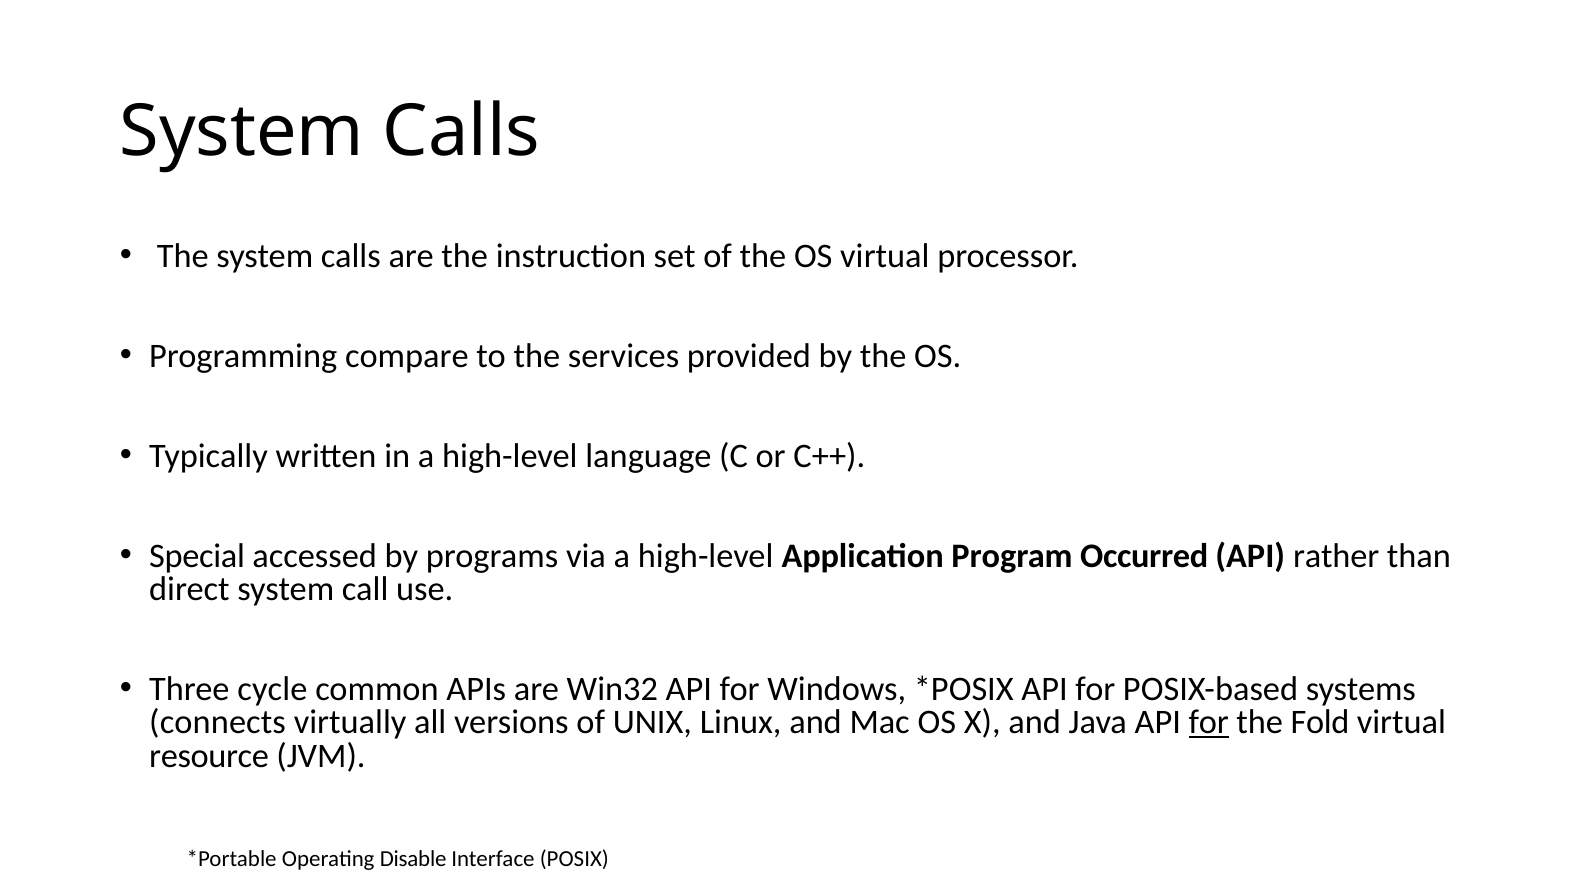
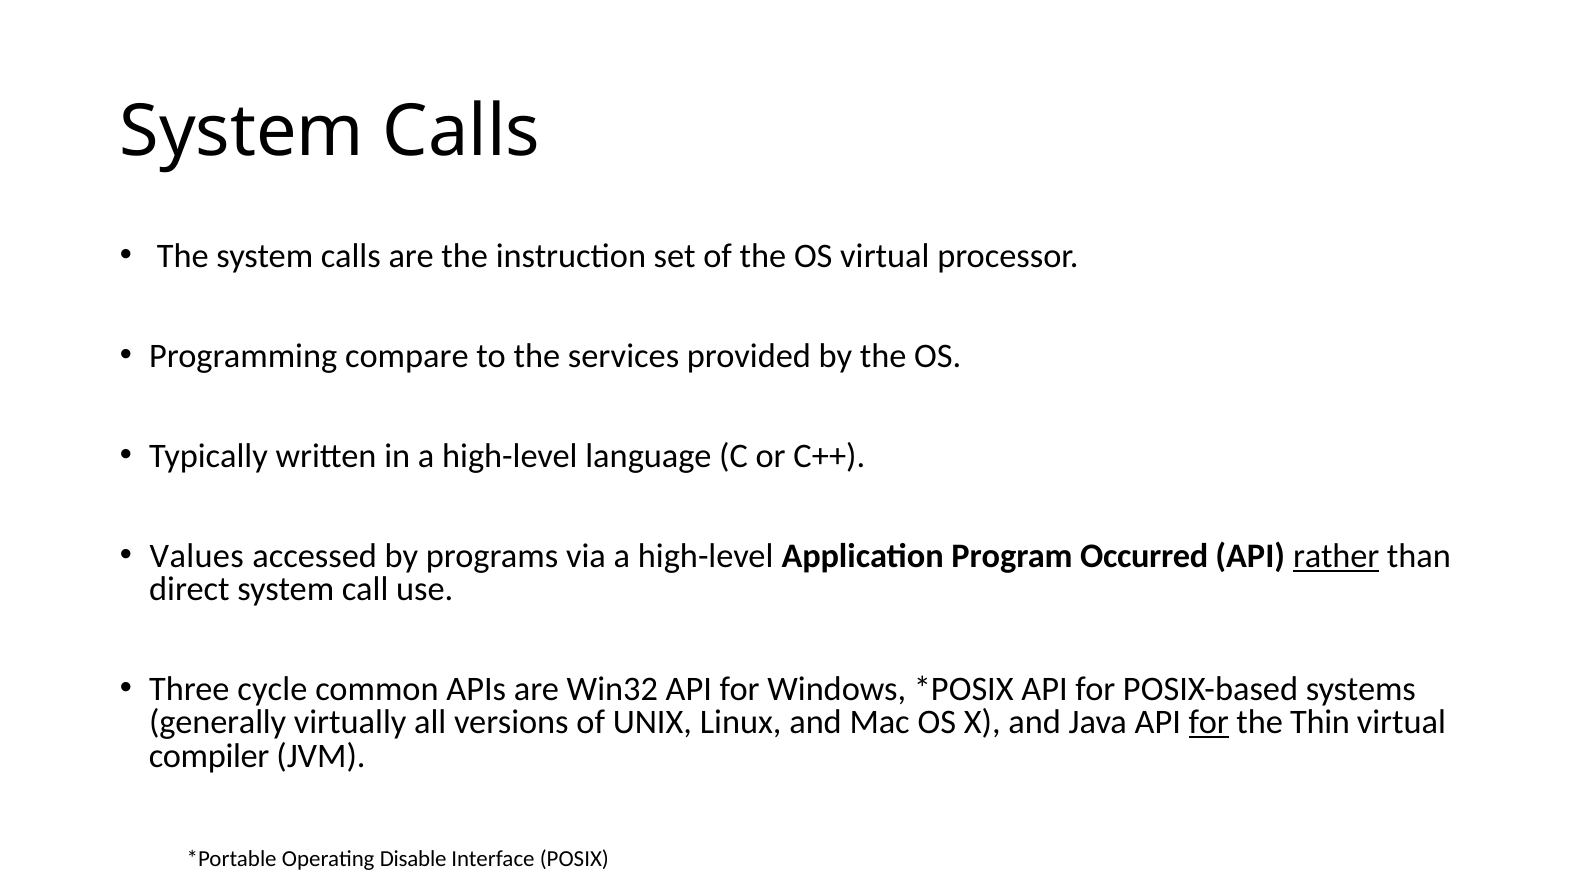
Special: Special -> Values (197, 556)
rather underline: none -> present (1336, 556)
connects: connects -> generally (218, 723)
Fold: Fold -> Thin (1320, 723)
resource: resource -> compiler (209, 756)
